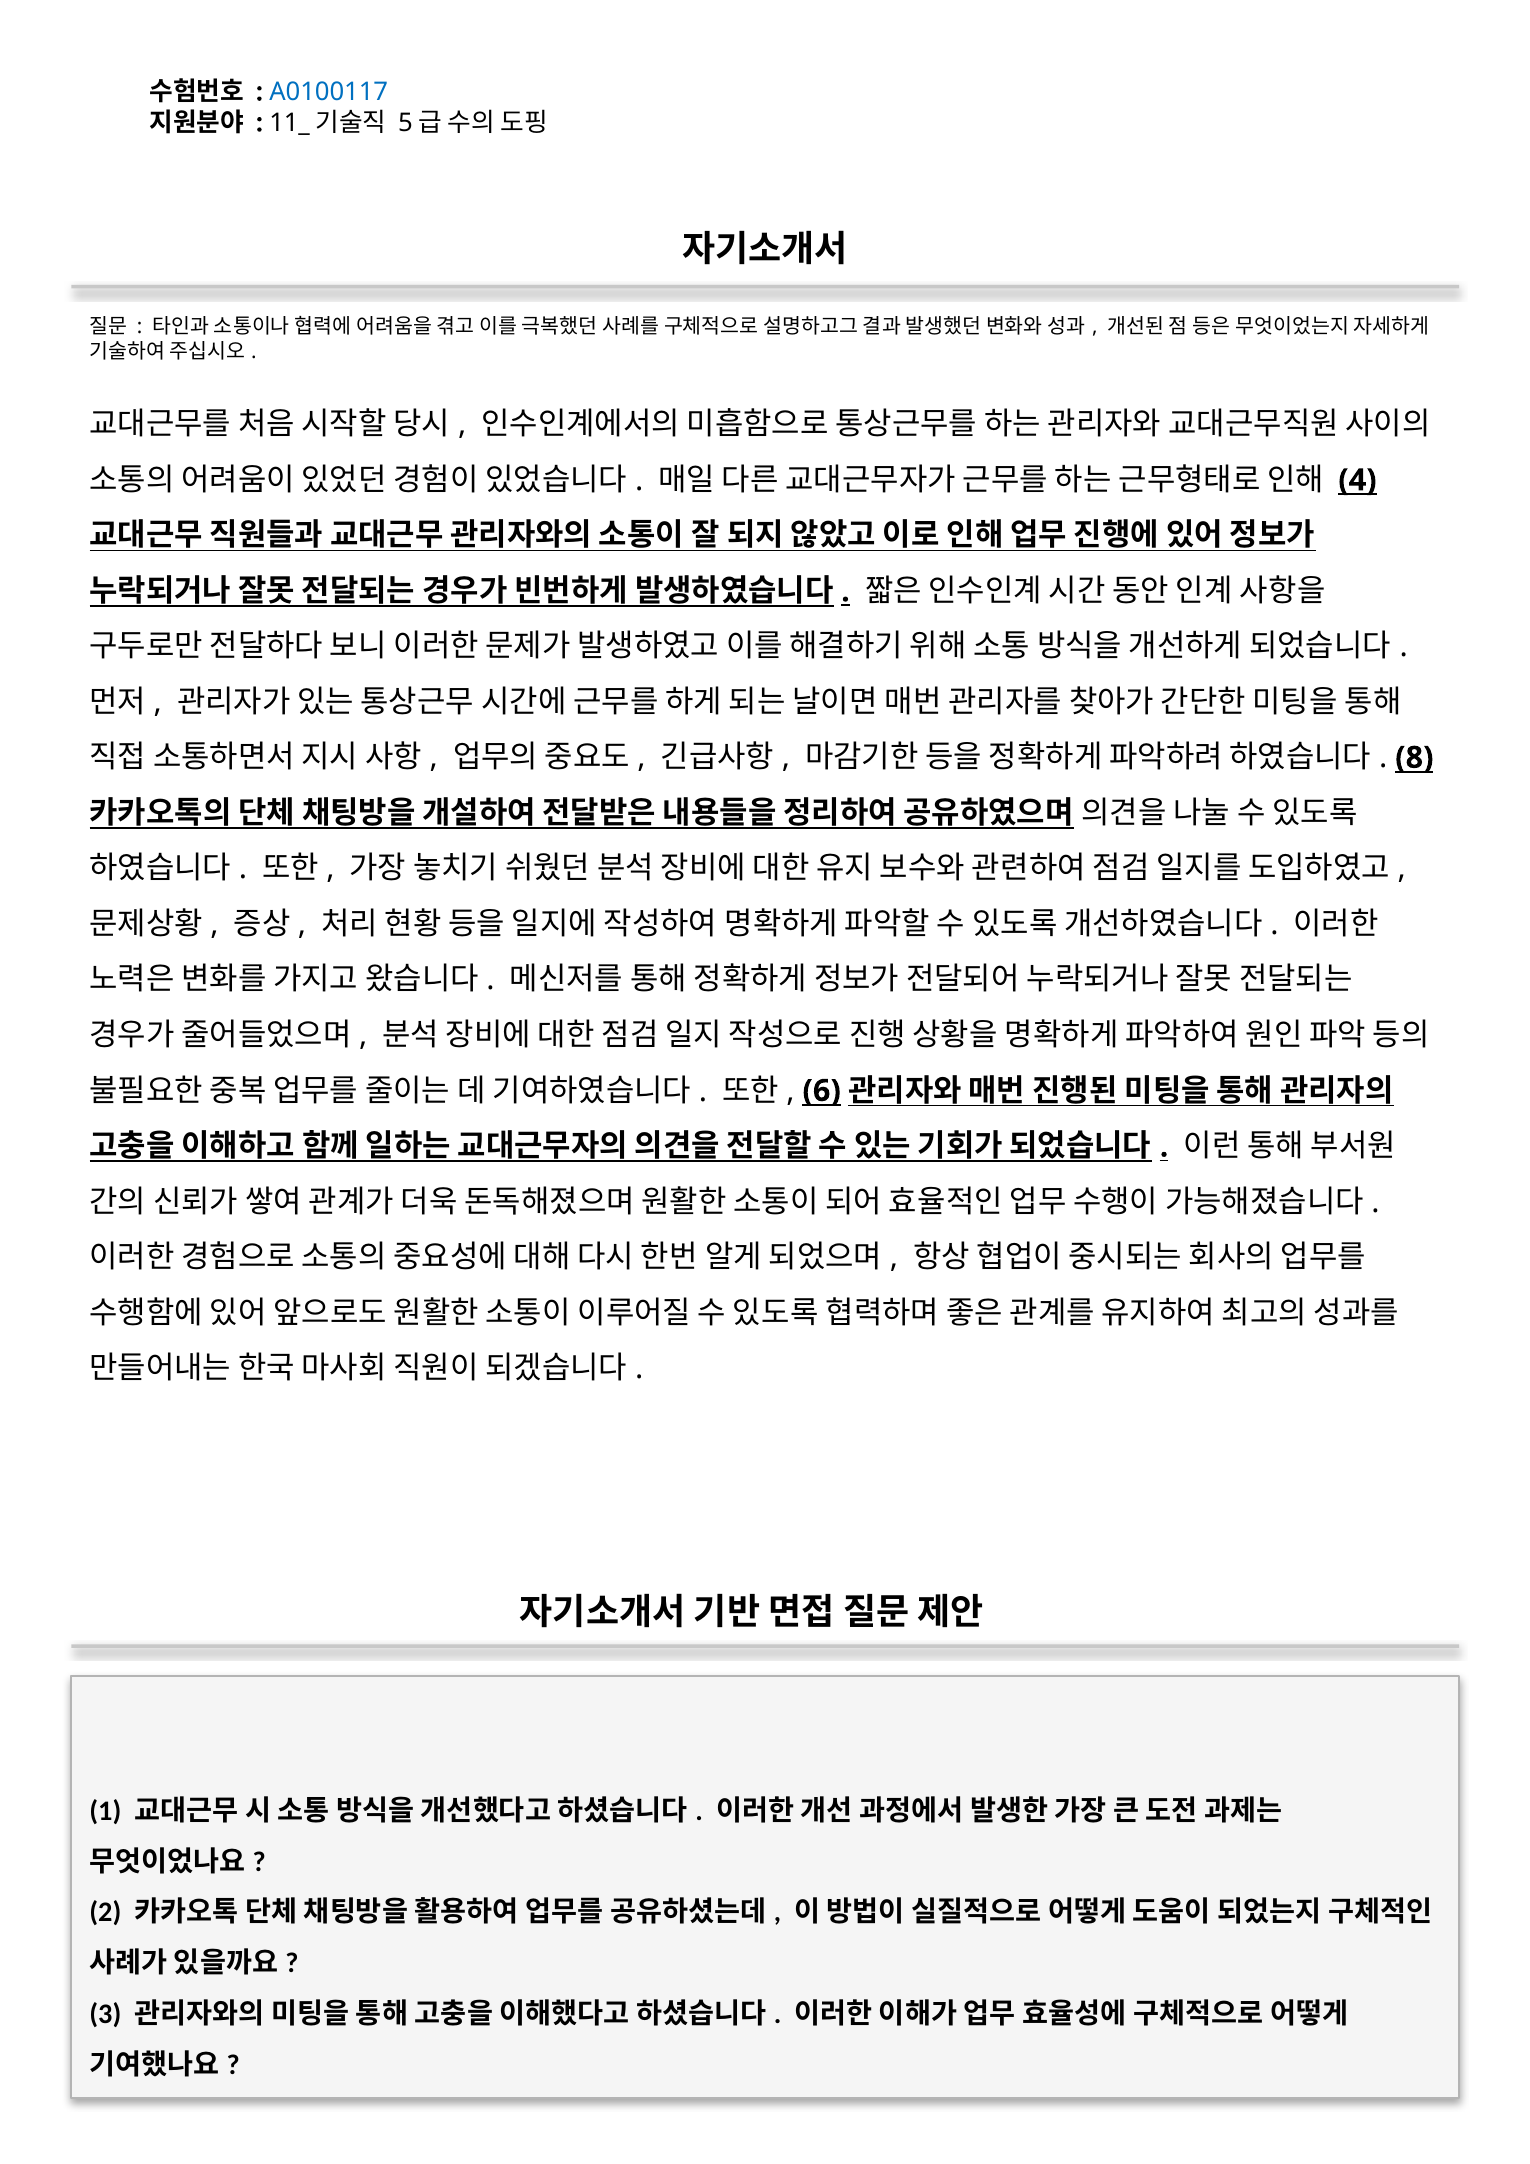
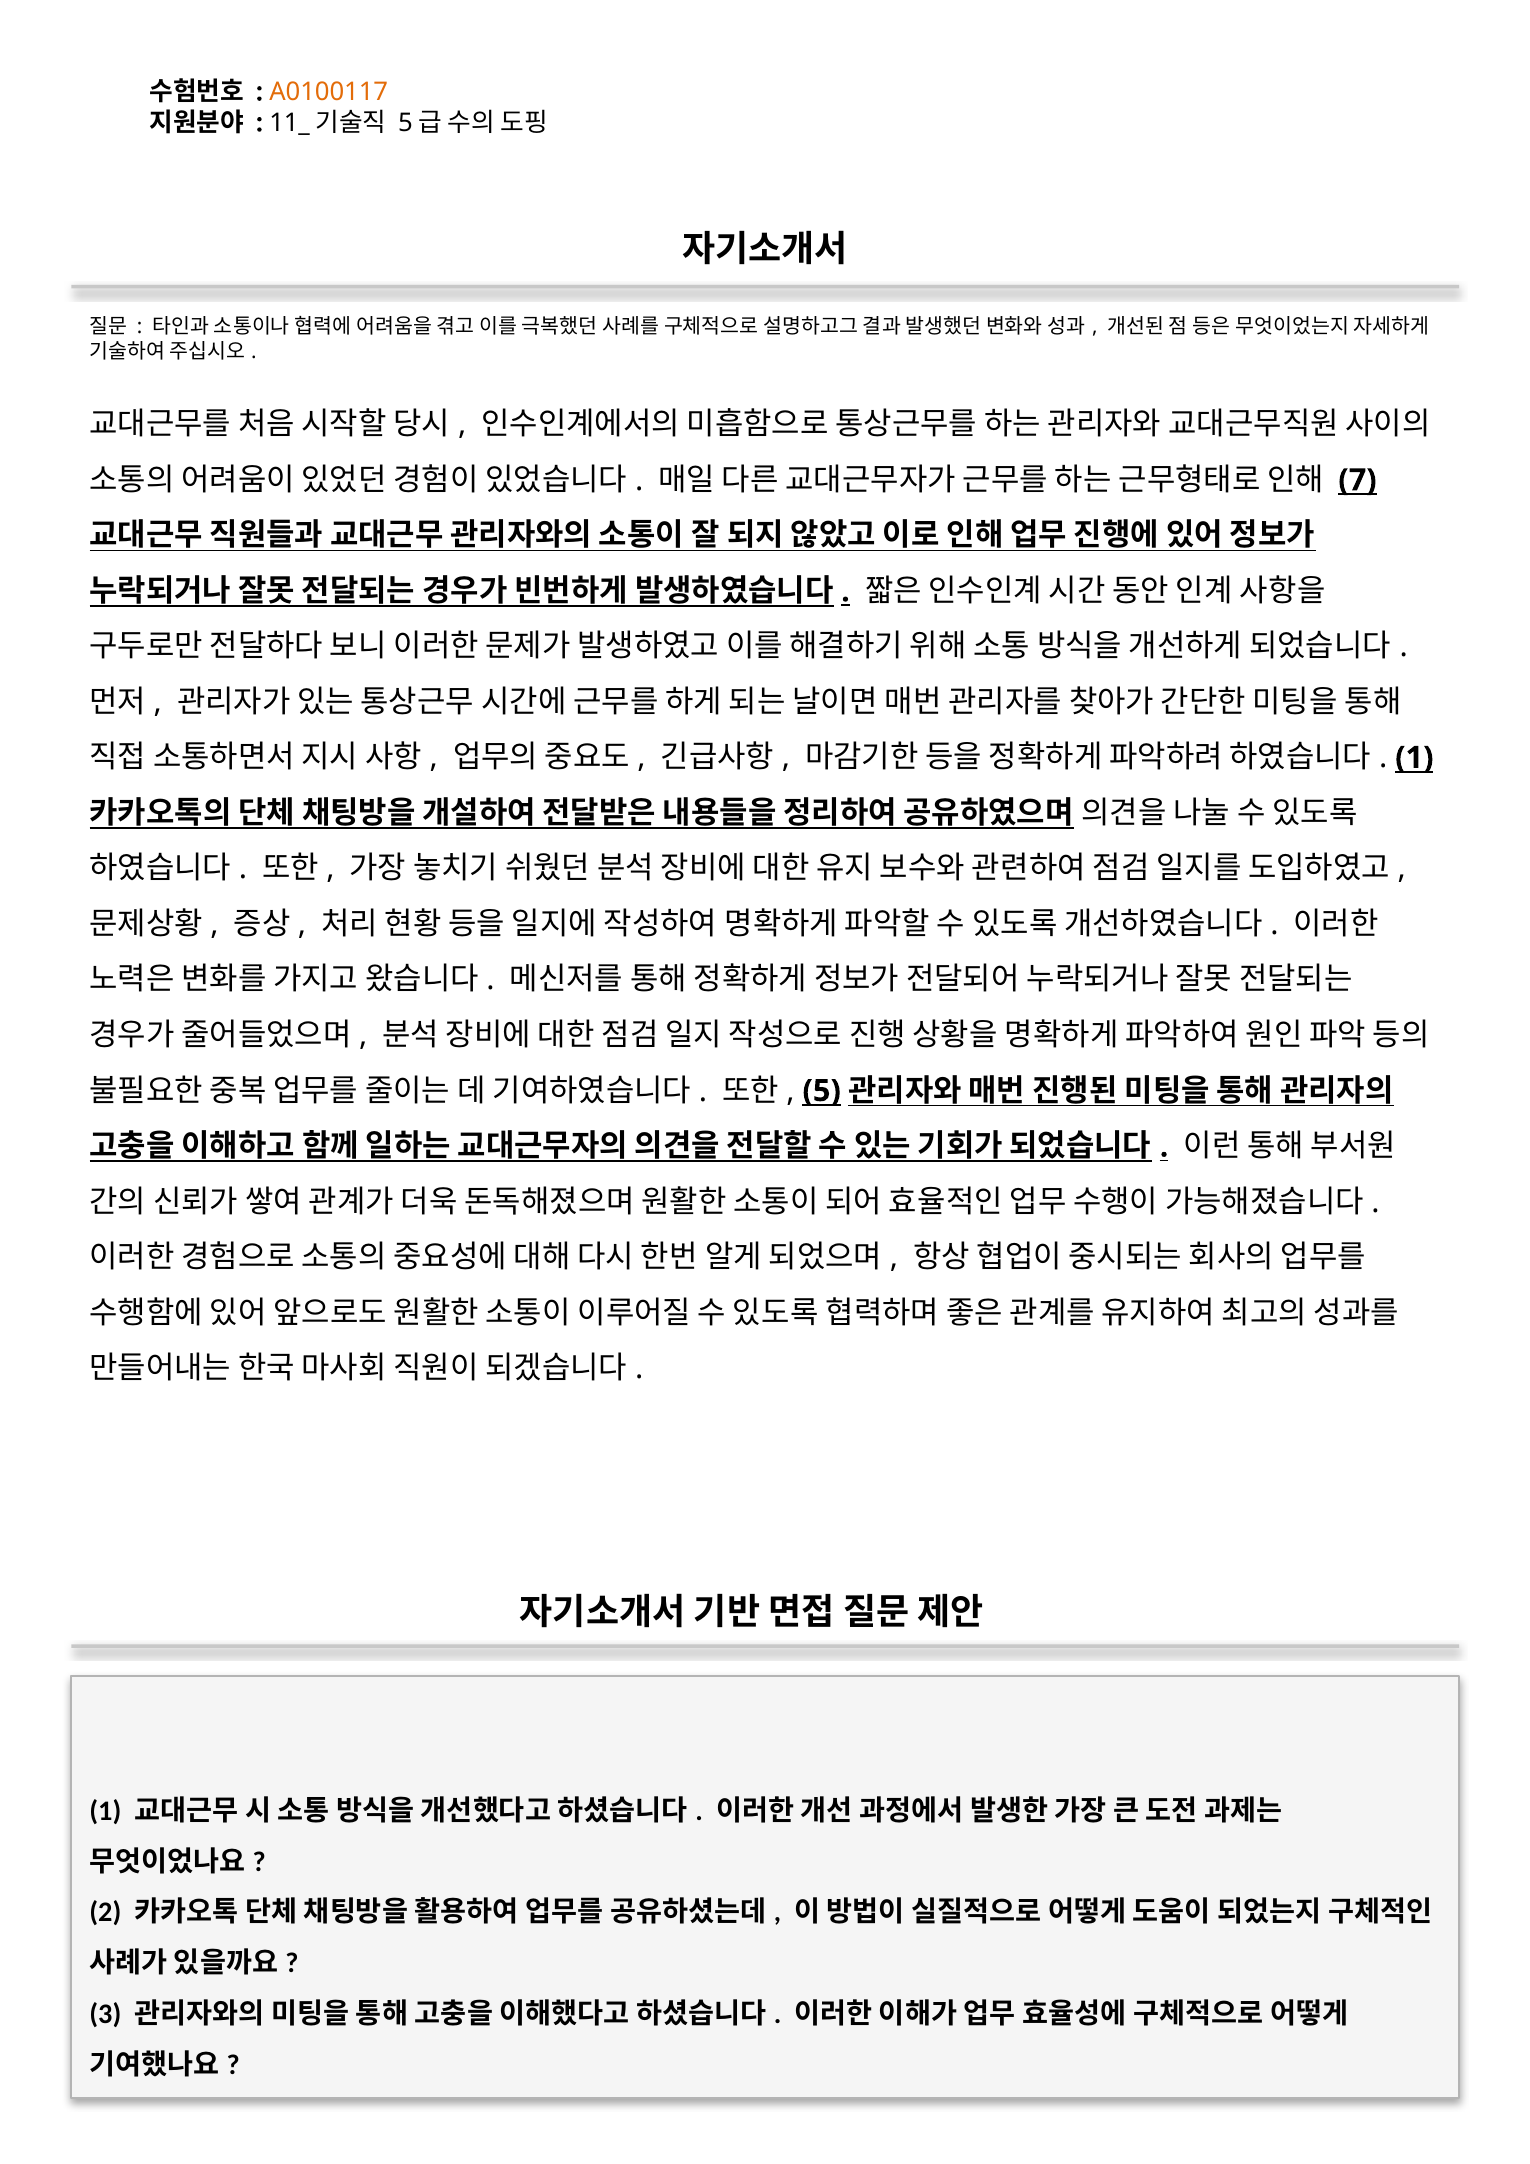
A0100117 colour: blue -> orange (329, 92)
4: 4 -> 7 (1357, 480)
8: 8 -> 1 (1414, 758)
6: 6 -> 5 (822, 1091)
